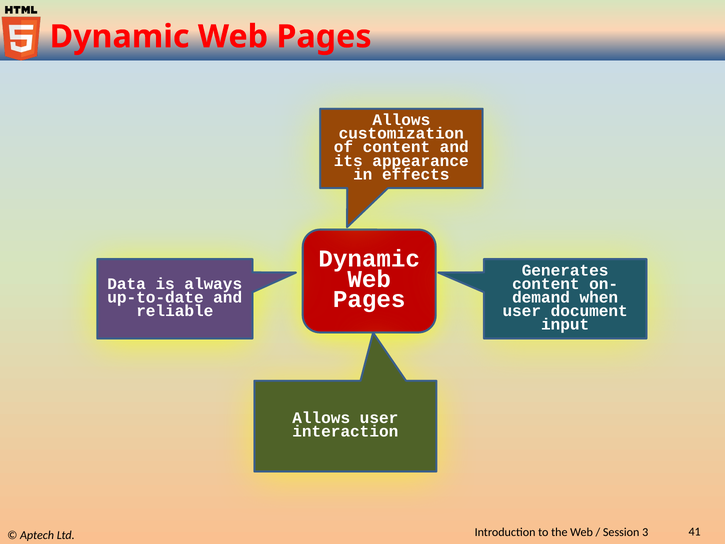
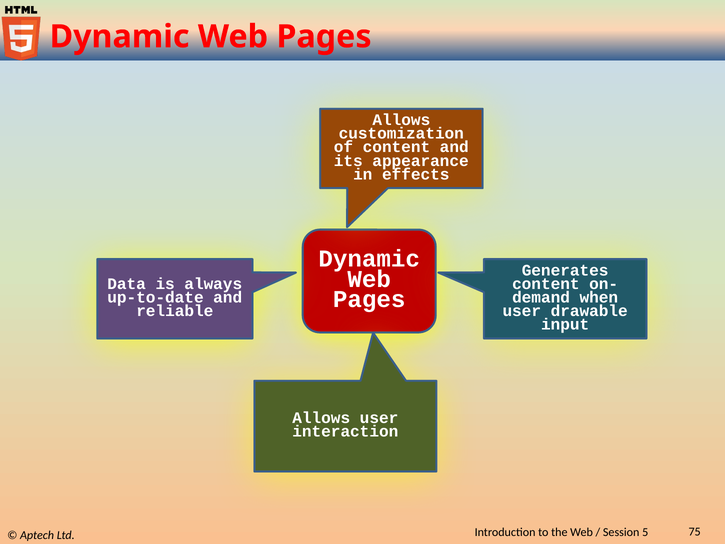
document: document -> drawable (589, 311)
3: 3 -> 5 (645, 532)
41: 41 -> 75 (695, 532)
